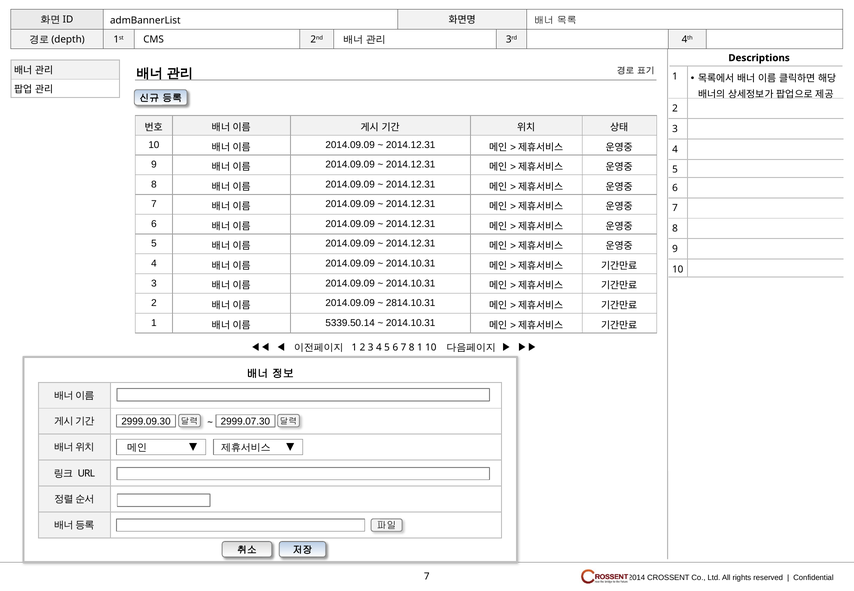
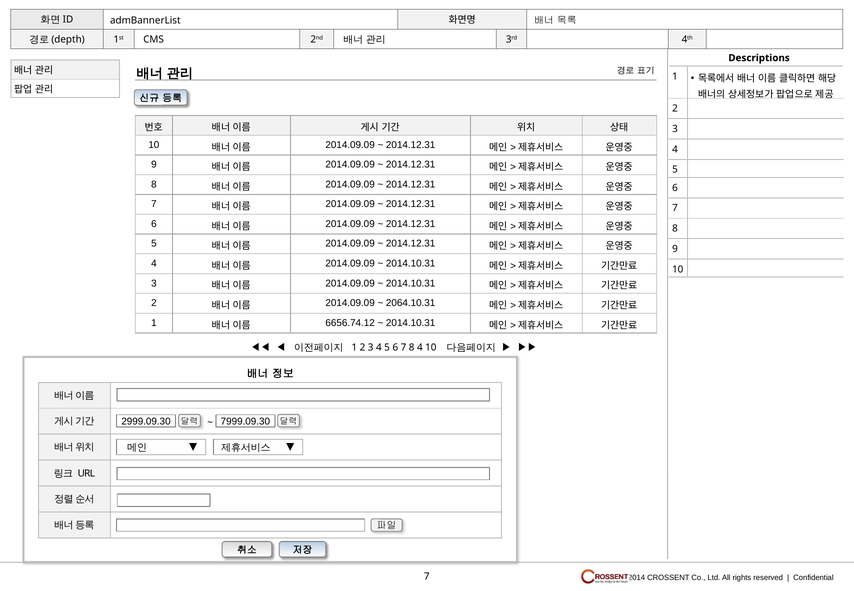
2814.10.31: 2814.10.31 -> 2064.10.31 (411, 303)
5339.50.14: 5339.50.14 -> 6656.74.12 (350, 323)
8 1: 1 -> 4 (420, 348)
2999.07.30: 2999.07.30 -> 7999.09.30 (245, 422)
